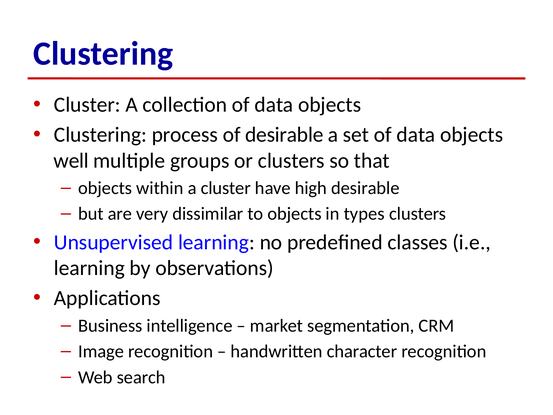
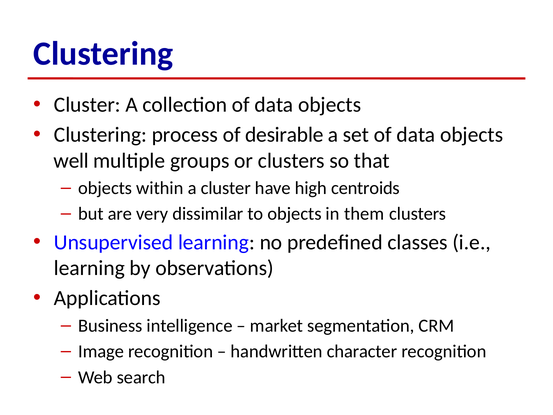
high desirable: desirable -> centroids (365, 188)
types: types -> them (364, 214)
